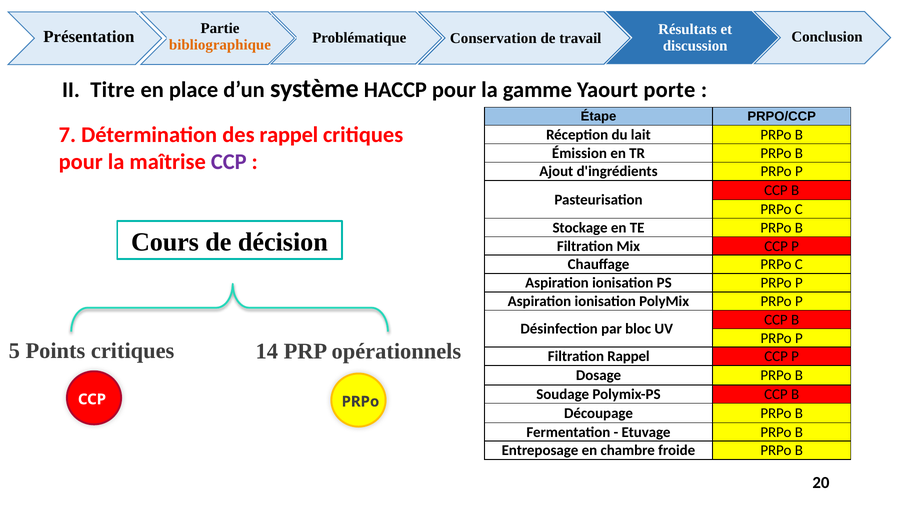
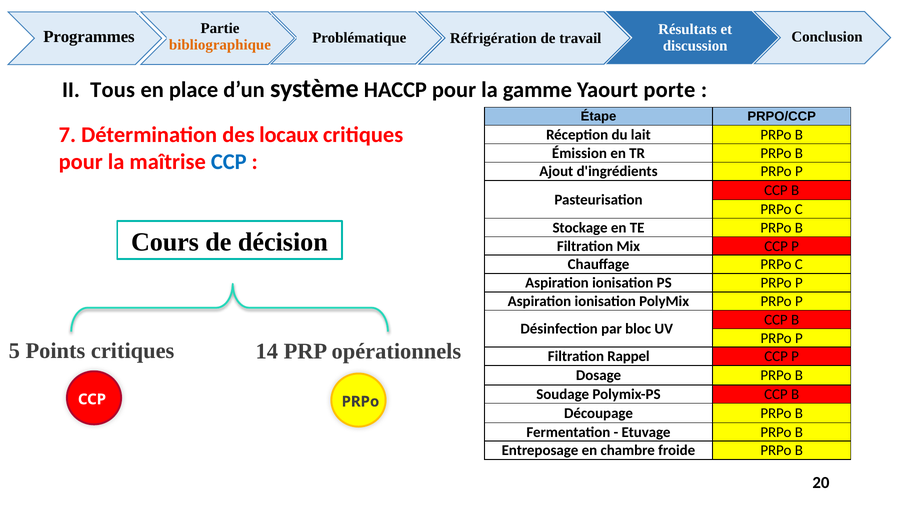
Présentation: Présentation -> Programmes (89, 37)
Conservation: Conservation -> Réfrigération (493, 38)
Titre: Titre -> Tous (113, 90)
des rappel: rappel -> locaux (289, 135)
CCP colour: purple -> blue (229, 162)
